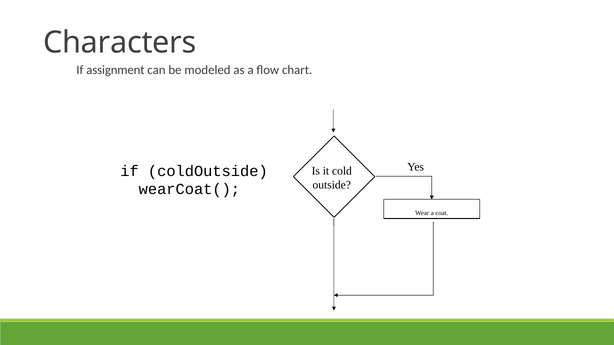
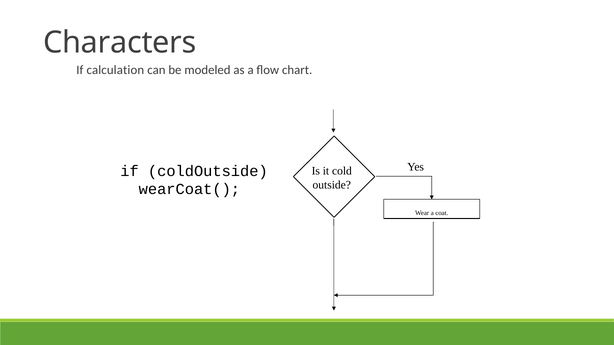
assignment: assignment -> calculation (115, 70)
